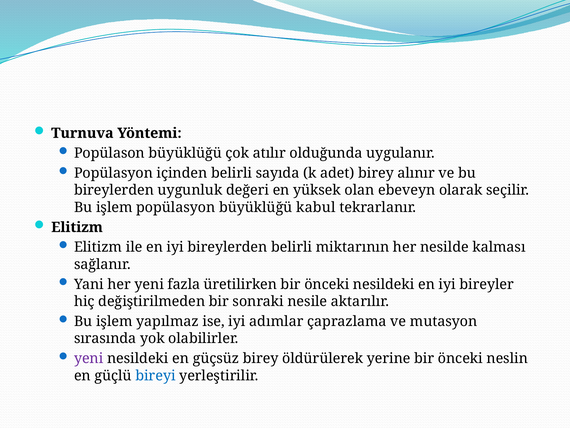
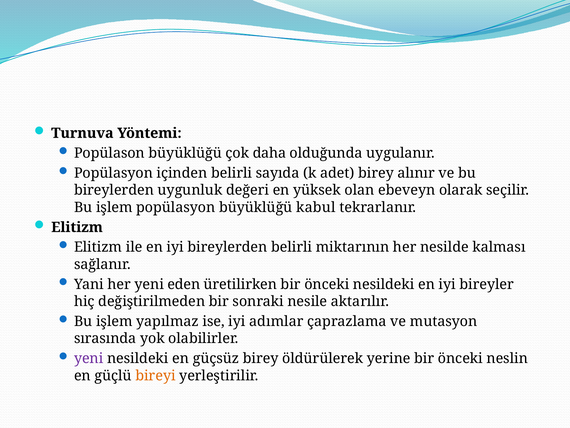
atılır: atılır -> daha (269, 153)
fazla: fazla -> eden (184, 284)
bireyi colour: blue -> orange (155, 375)
